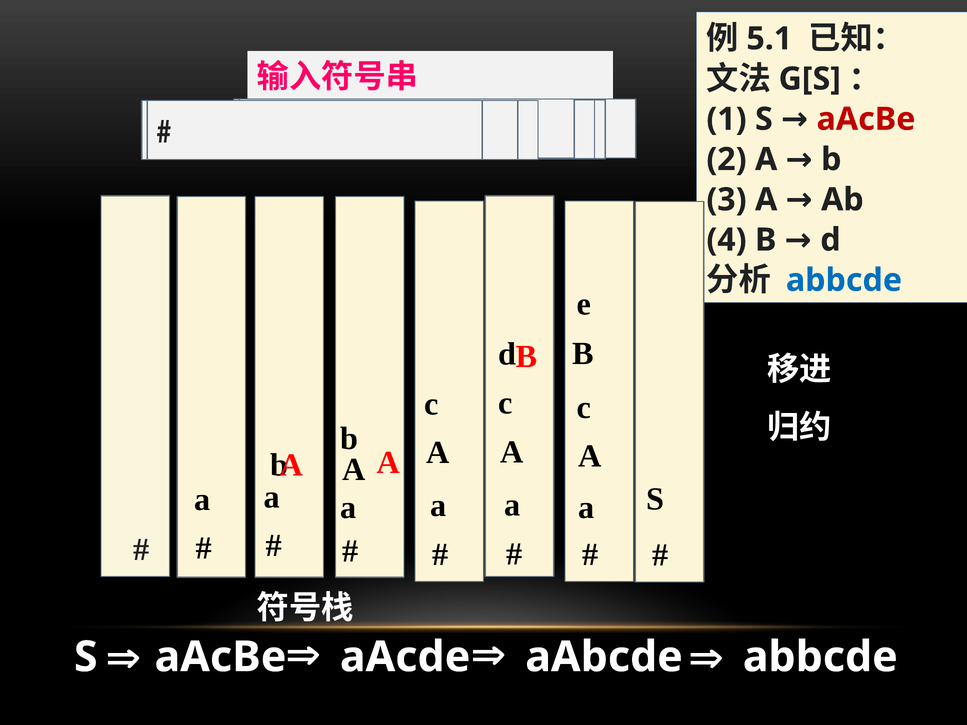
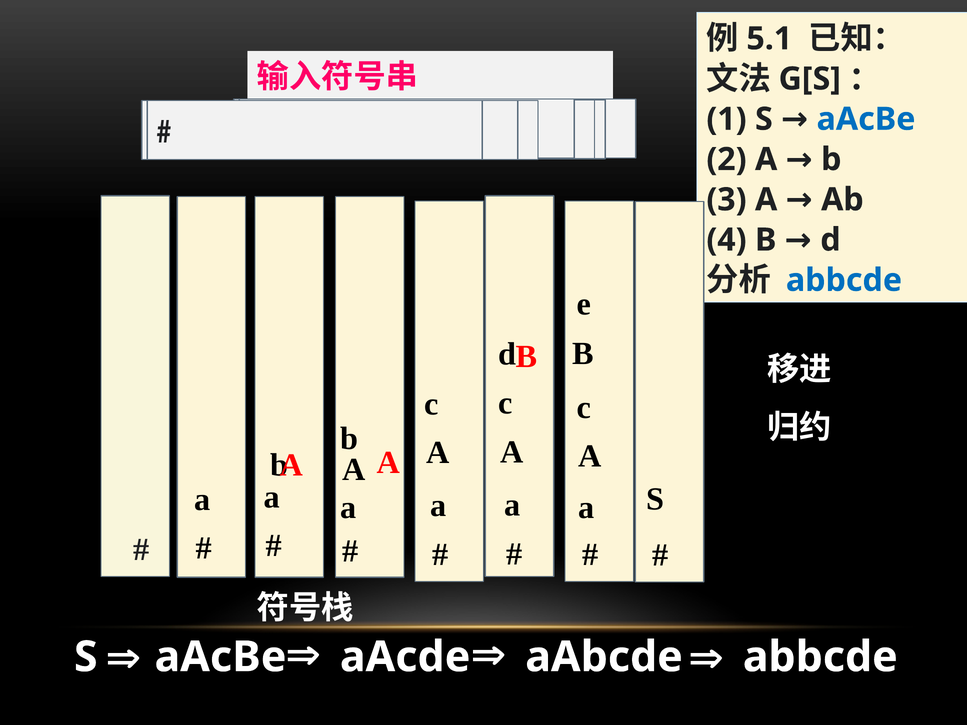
aAcBe colour: red -> blue (866, 119)
